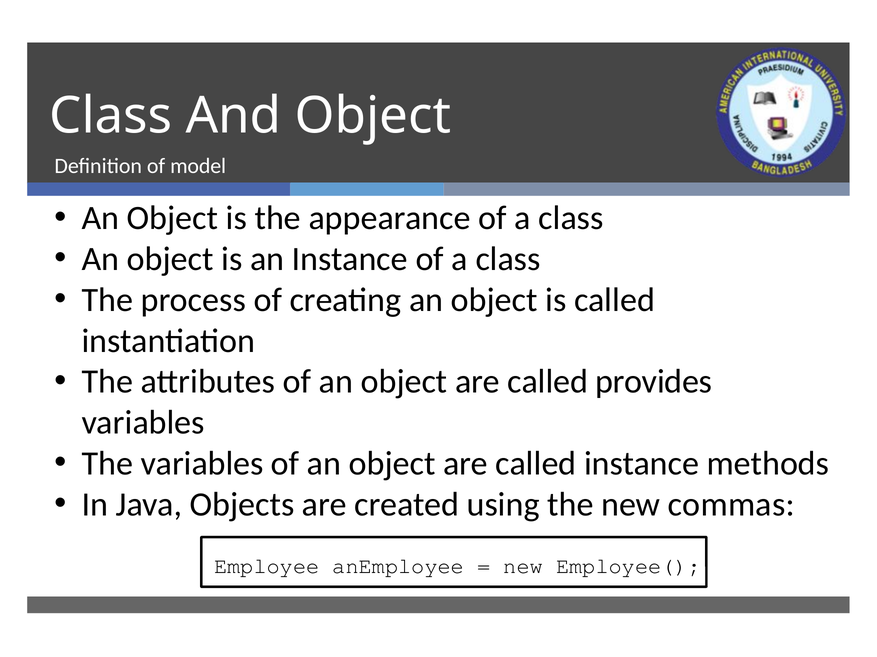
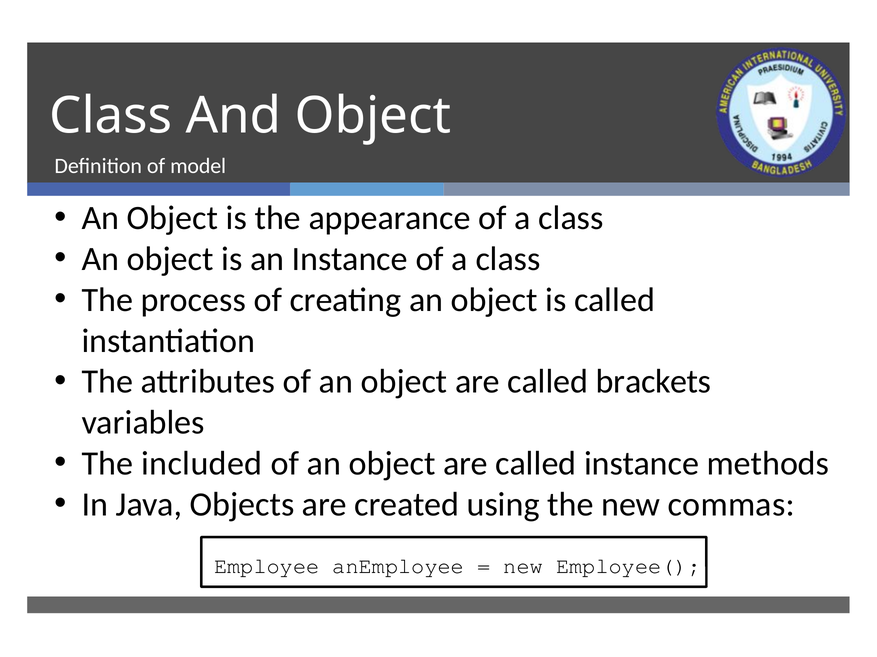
provides: provides -> brackets (654, 382)
The variables: variables -> included (202, 464)
